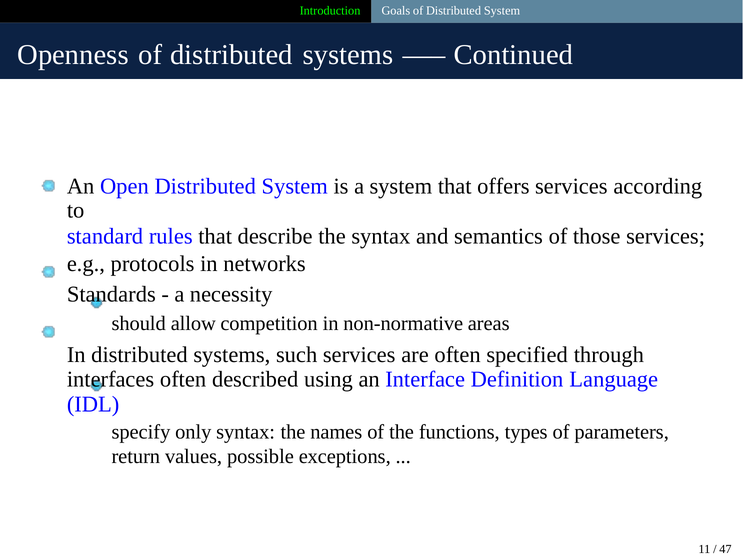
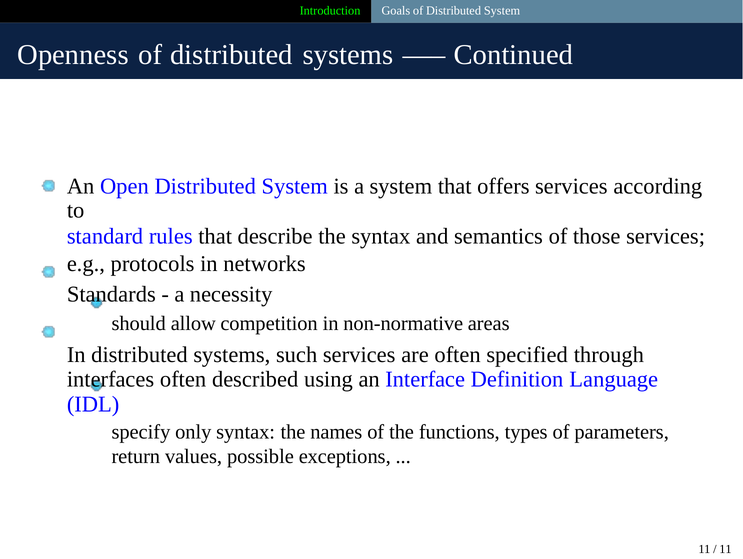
47: 47 -> 11 (725, 549)
